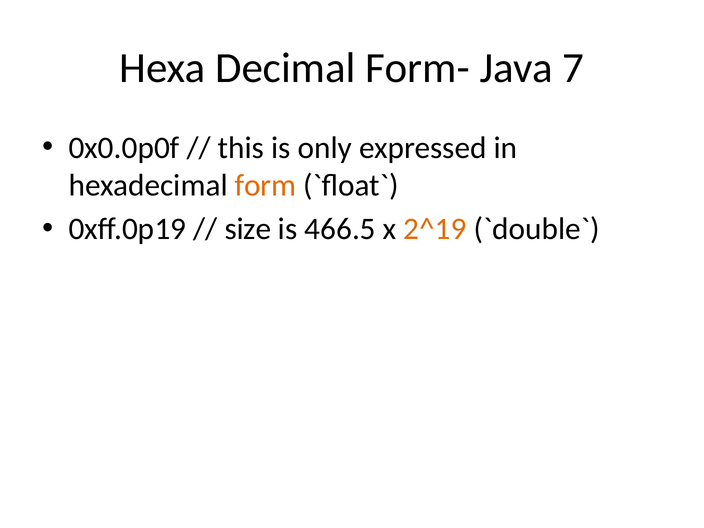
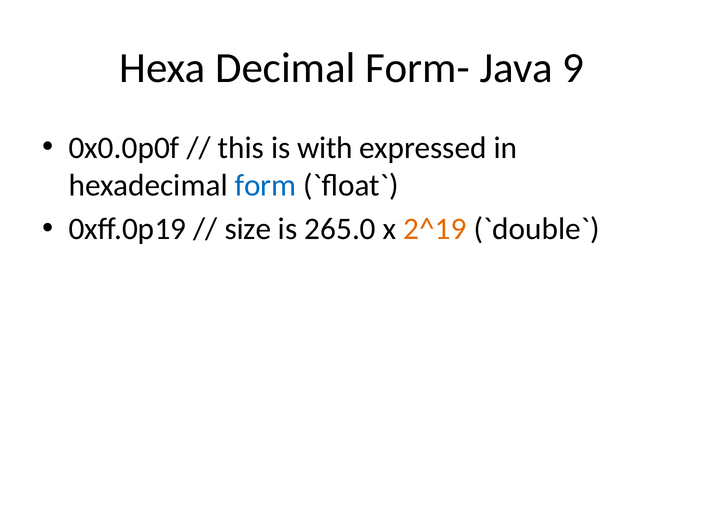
7: 7 -> 9 (573, 68)
only: only -> with (325, 148)
form colour: orange -> blue (265, 185)
466.5: 466.5 -> 265.0 (340, 229)
